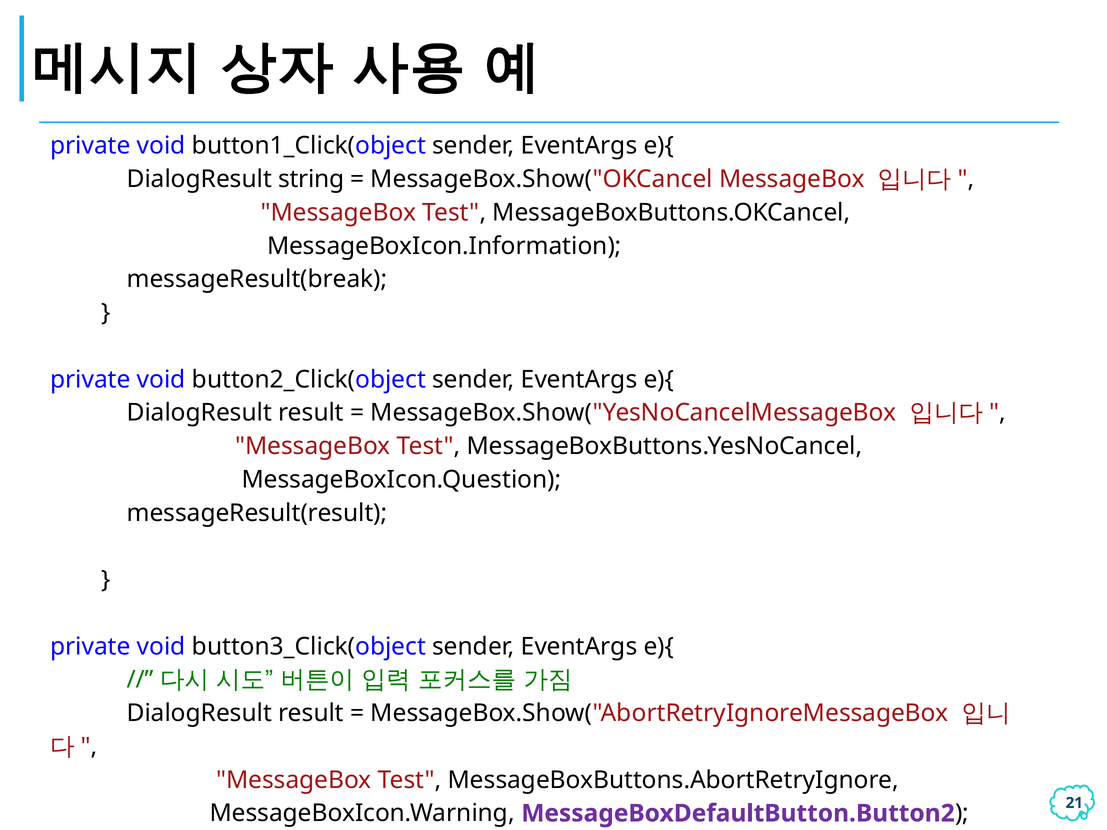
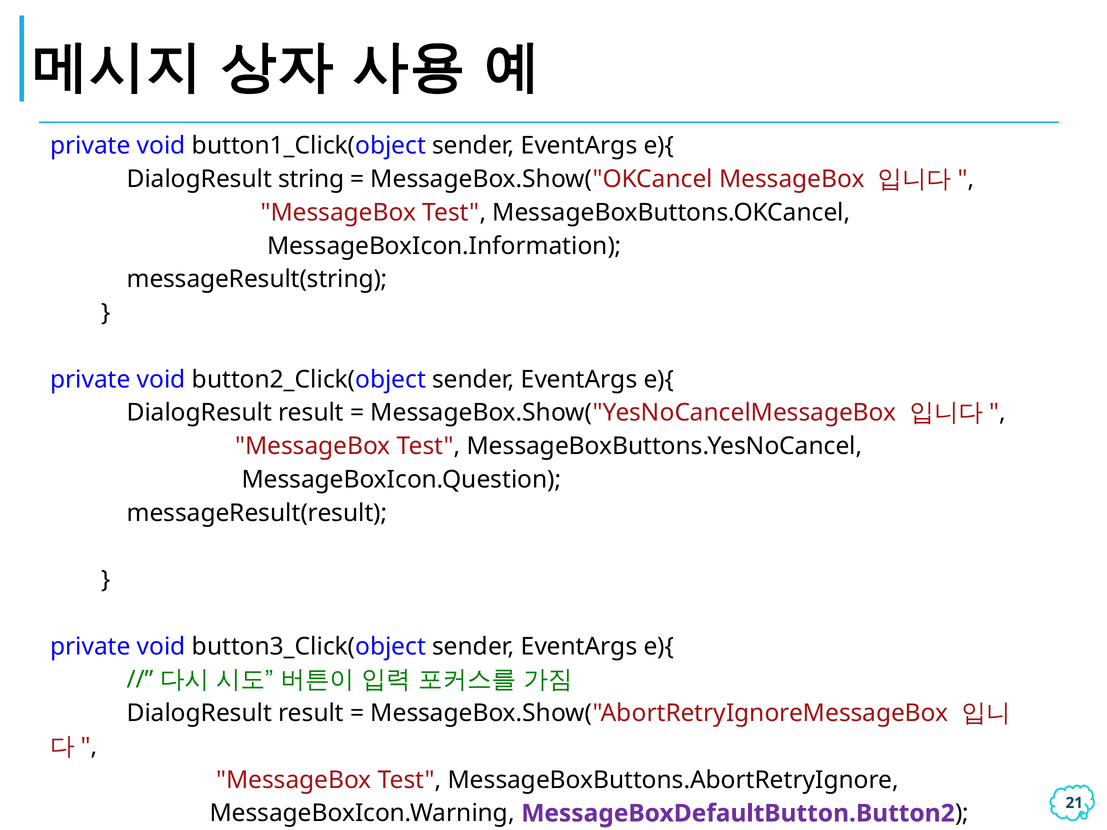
messageResult(break: messageResult(break -> messageResult(string (257, 279)
